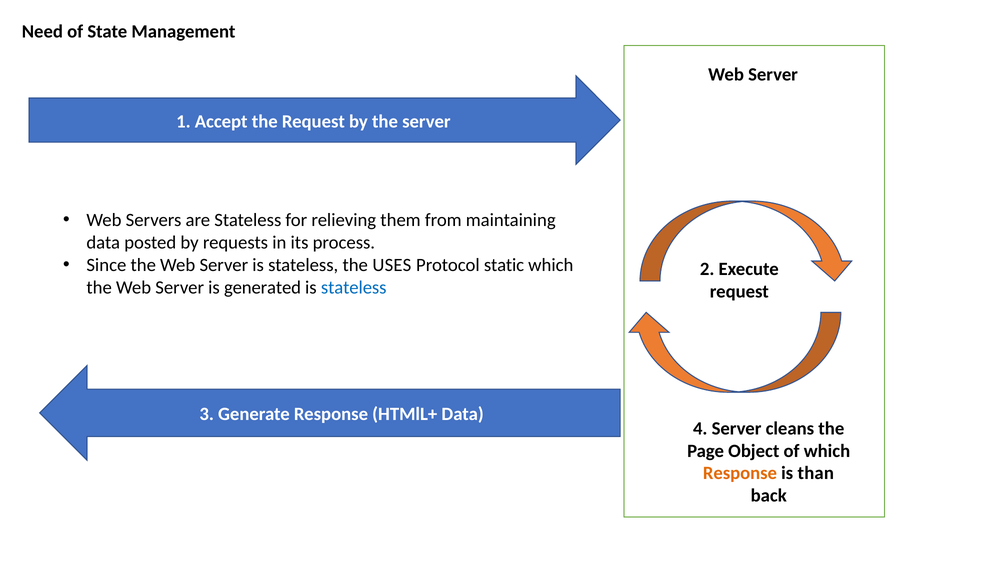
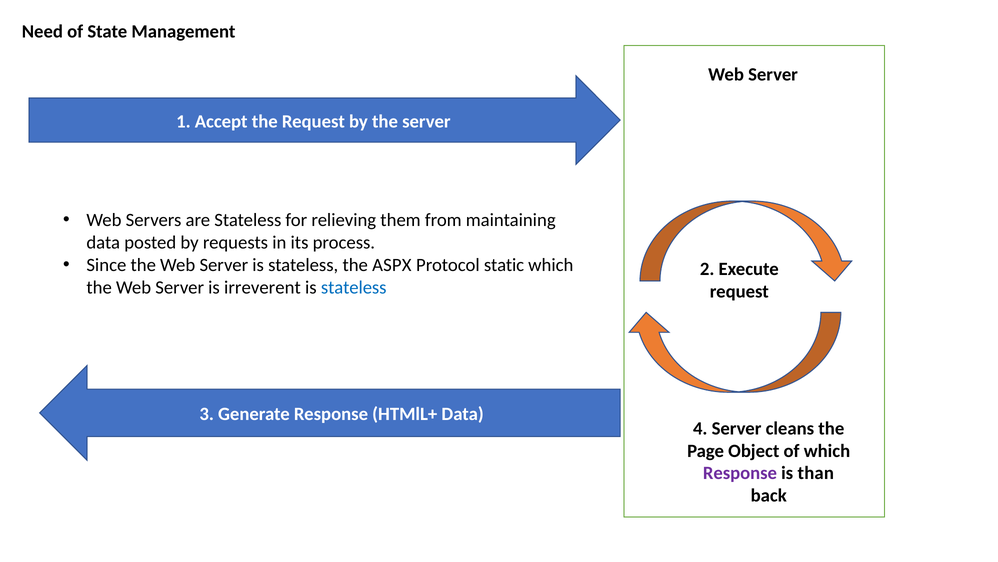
USES: USES -> ASPX (392, 265)
generated: generated -> irreverent (262, 287)
Response colour: orange -> purple (740, 473)
